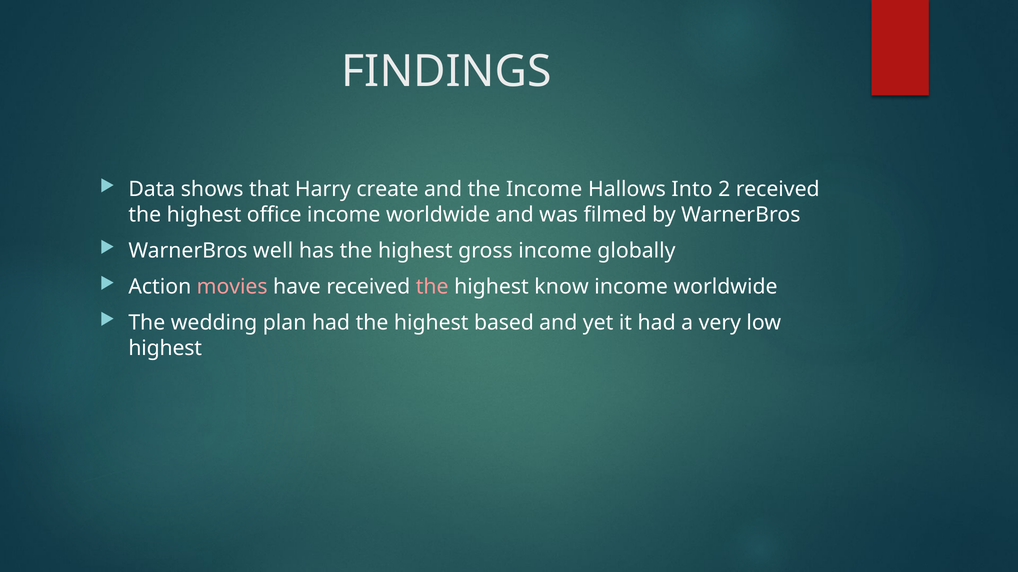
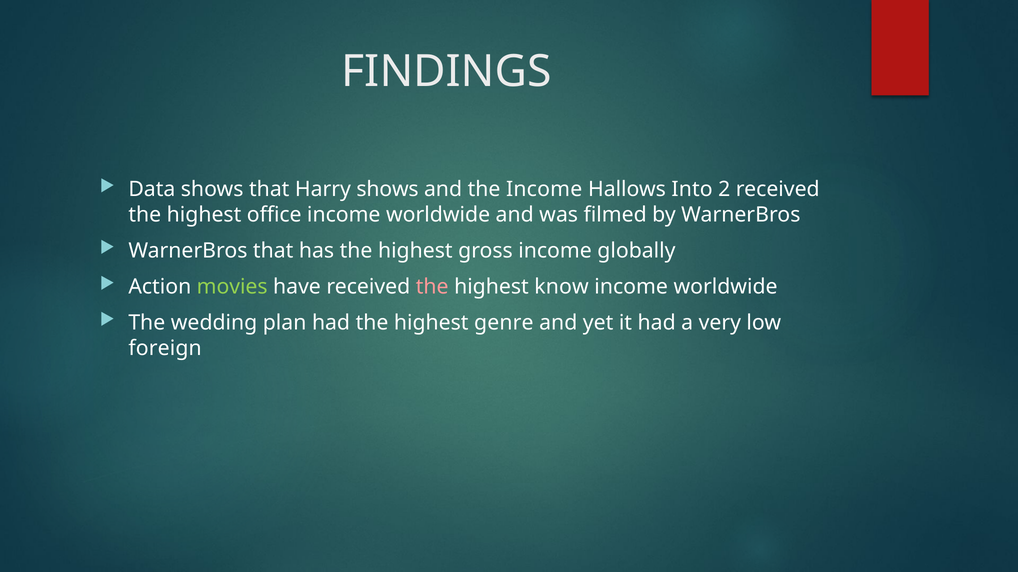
Harry create: create -> shows (388, 189)
WarnerBros well: well -> that (273, 251)
movies colour: pink -> light green (232, 287)
based: based -> genre (504, 323)
highest: highest -> foreign (165, 349)
